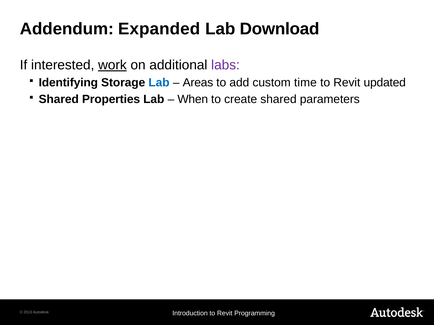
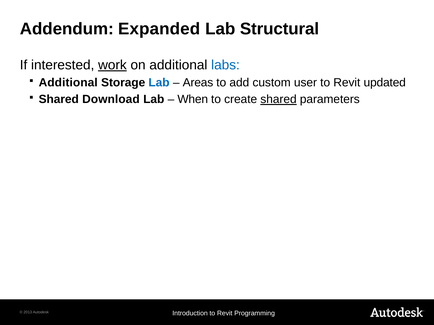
Download: Download -> Structural (280, 29)
labs colour: purple -> blue (225, 65)
Identifying: Identifying -> Additional (68, 83)
time: time -> user (305, 83)
Properties: Properties -> Download (111, 100)
shared underline: none -> present (279, 100)
